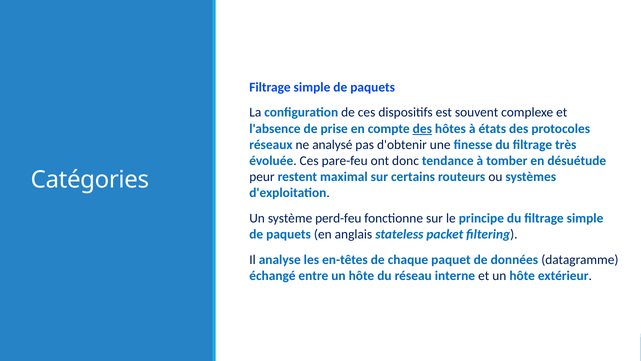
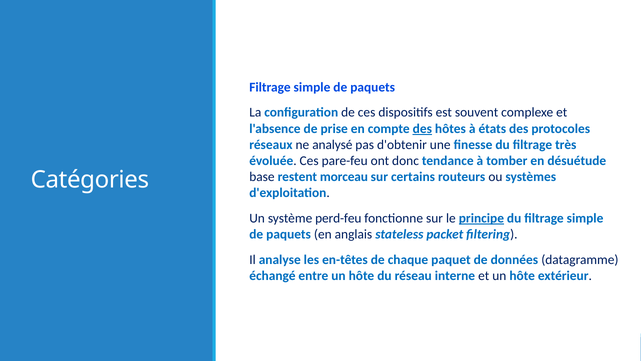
peur: peur -> base (262, 177)
maximal: maximal -> morceau (344, 177)
principe underline: none -> present (481, 218)
